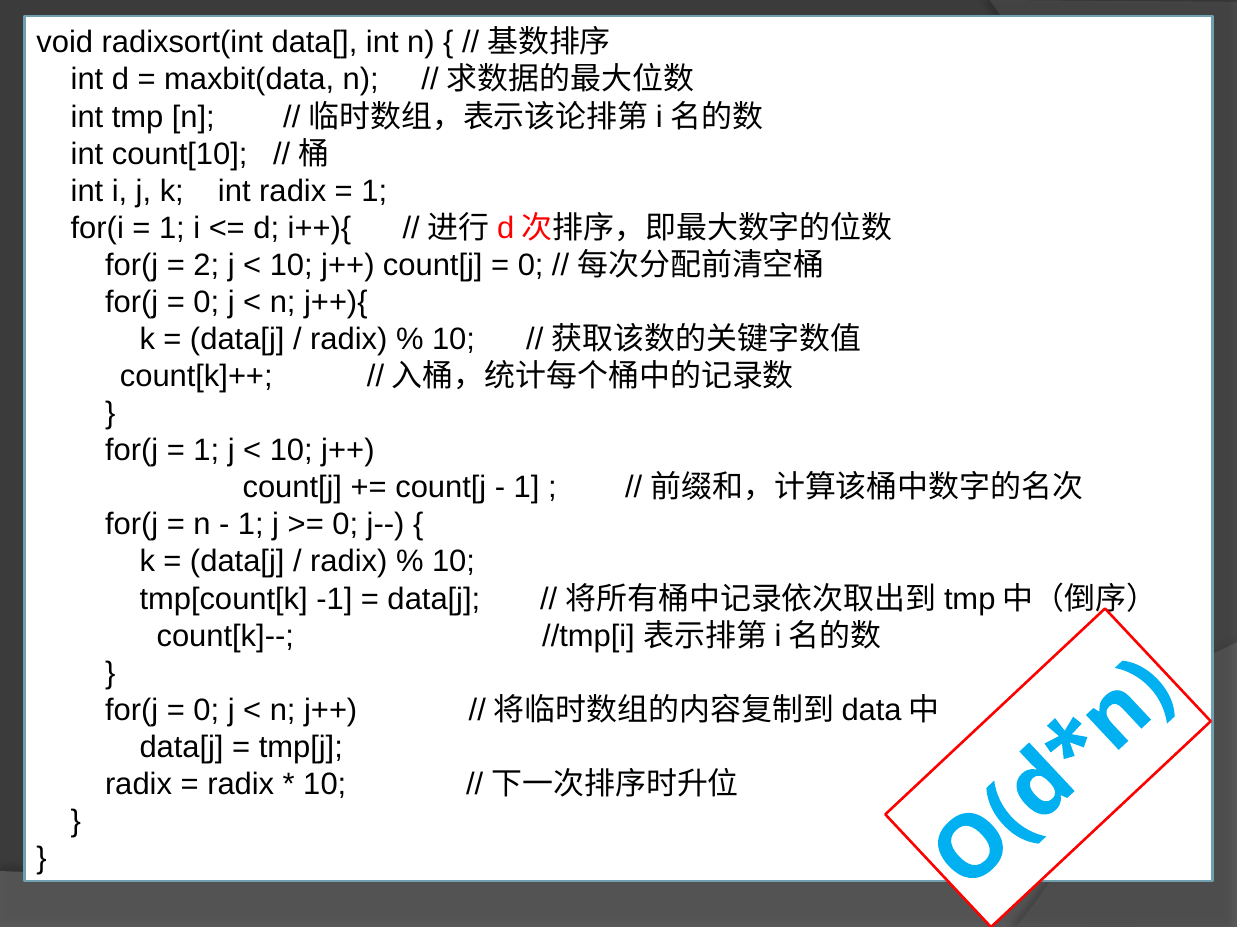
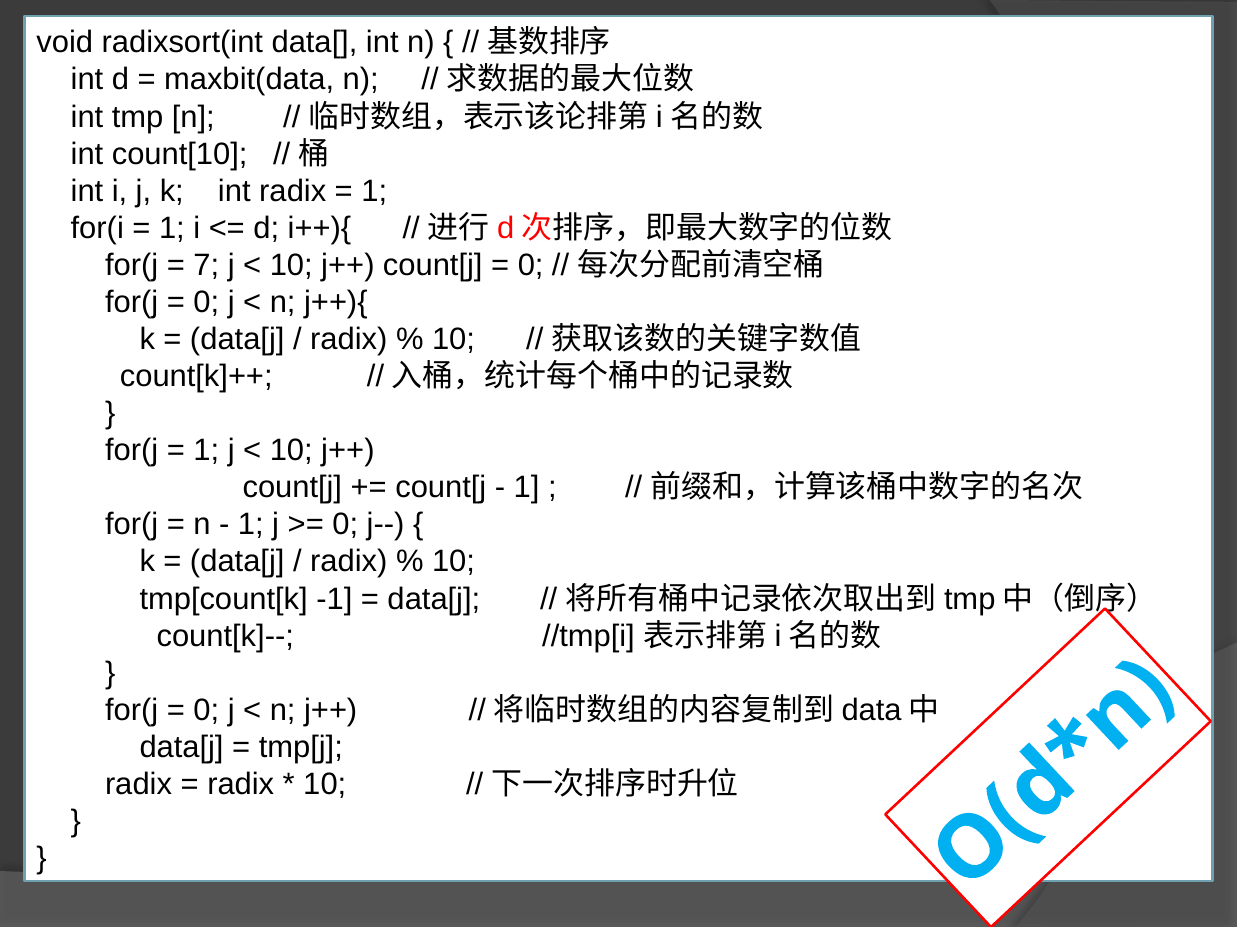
2: 2 -> 7 (206, 265)
